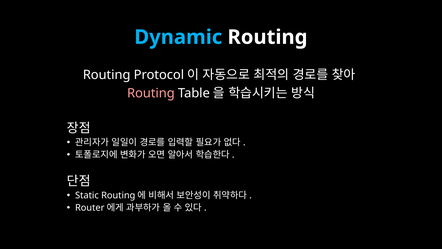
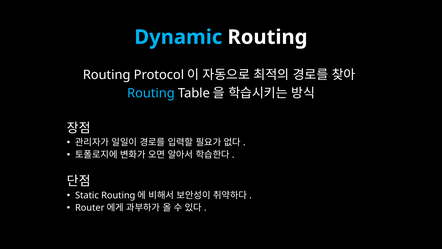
Routing colour: pink -> light blue (151, 93)
